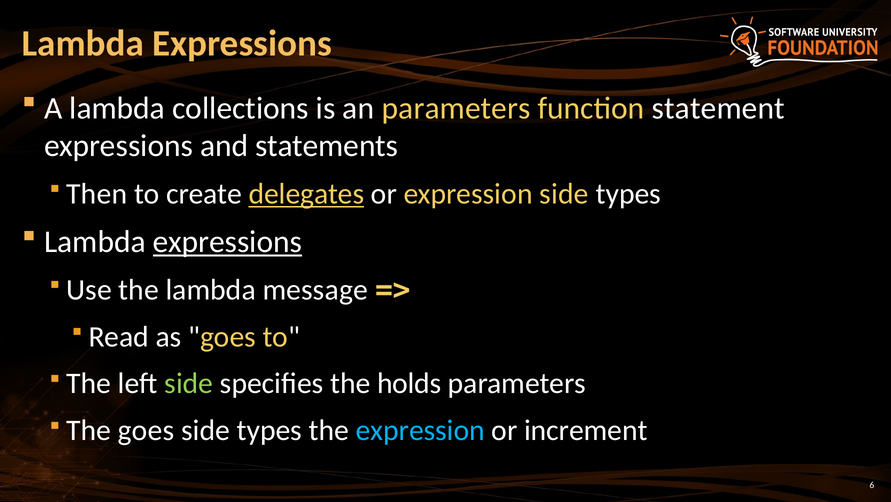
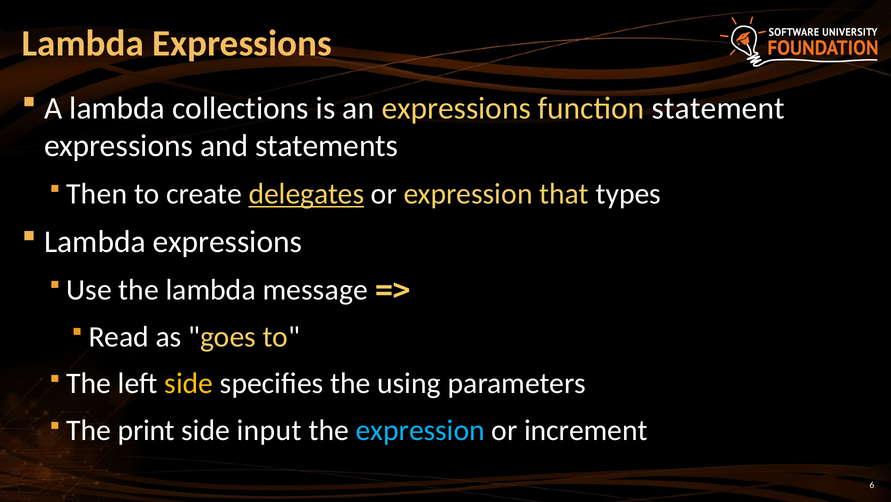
an parameters: parameters -> expressions (456, 108)
expression side: side -> that (564, 194)
expressions underline: present -> none (227, 242)
side colour: light green -> yellow (189, 383)
holds: holds -> using (409, 383)
The goes: goes -> print (146, 430)
types: types -> input (269, 430)
